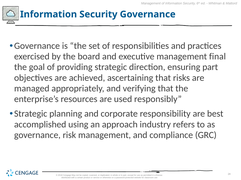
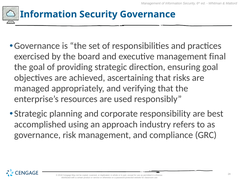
ensuring part: part -> goal (210, 67)
